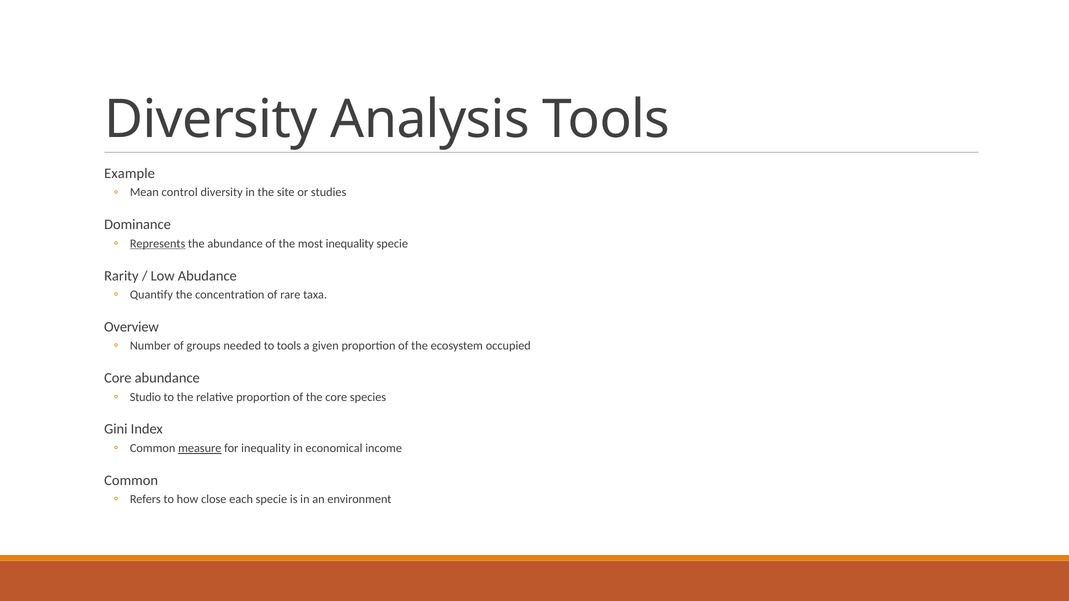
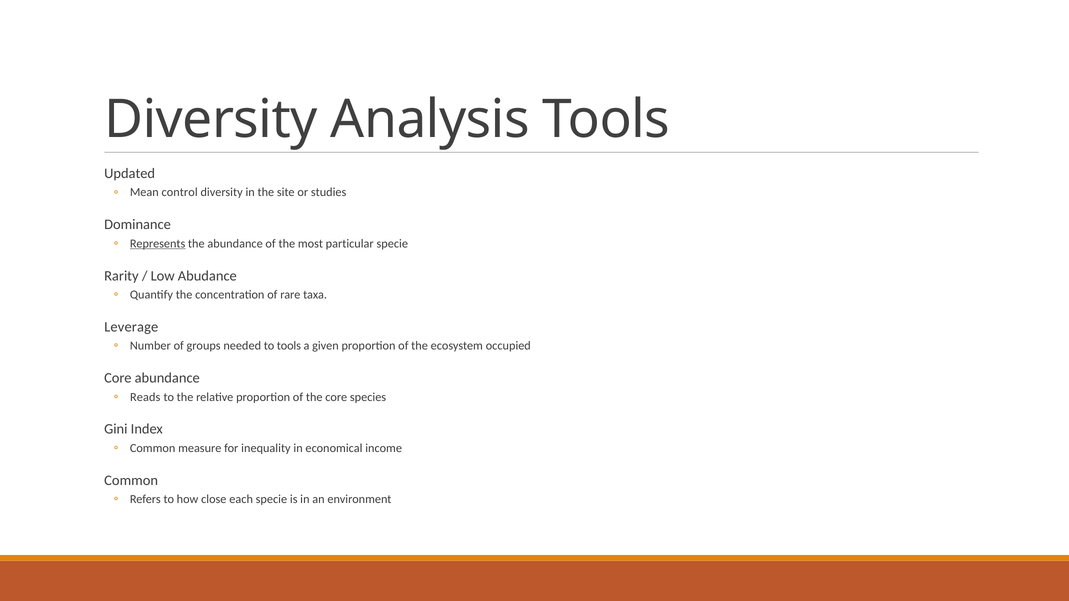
Example: Example -> Updated (130, 174)
most inequality: inequality -> particular (350, 244)
Overview: Overview -> Leverage (131, 327)
Studio: Studio -> Reads (145, 397)
measure underline: present -> none (200, 448)
